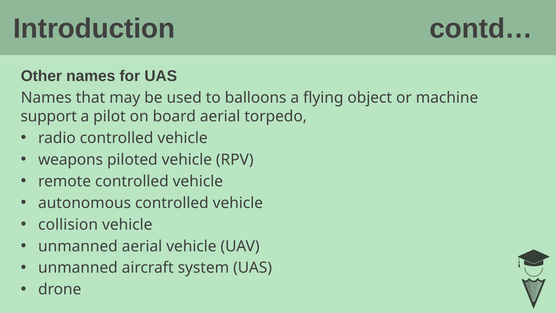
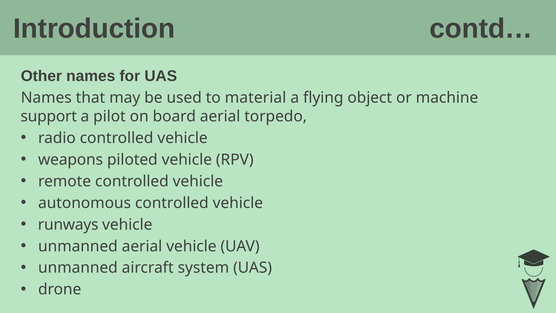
balloons: balloons -> material (256, 98)
collision: collision -> runways (68, 224)
